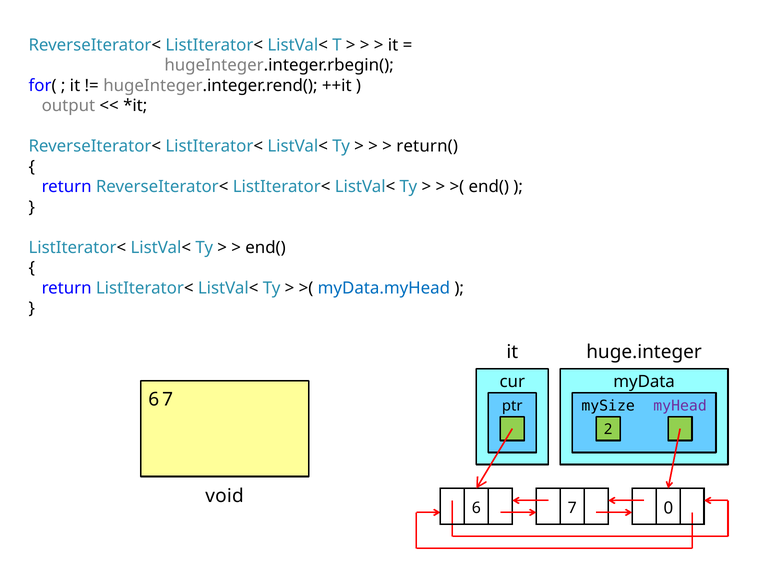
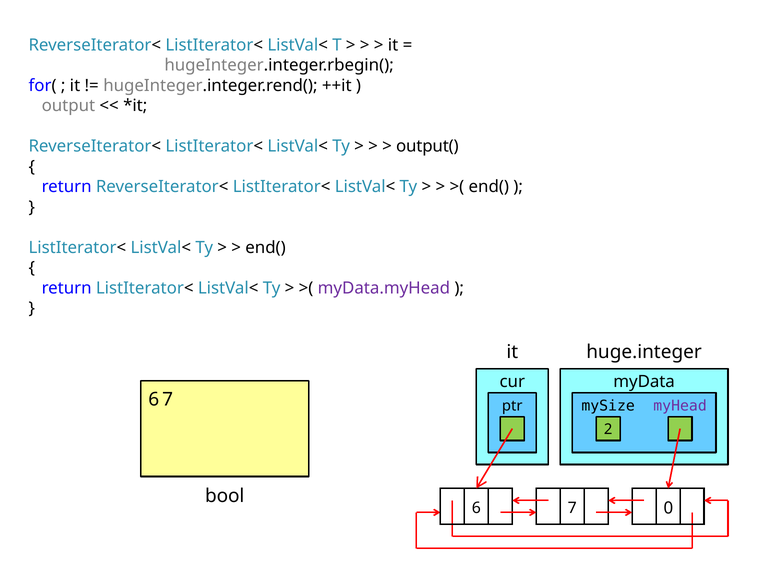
return(: return( -> output( (427, 146)
myData.myHead colour: blue -> purple (384, 288)
void: void -> bool (225, 496)
